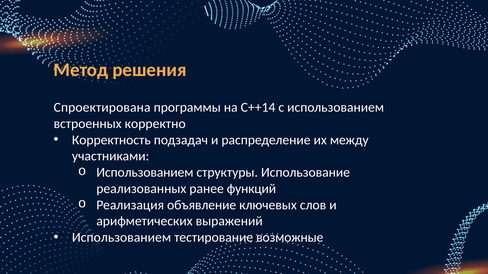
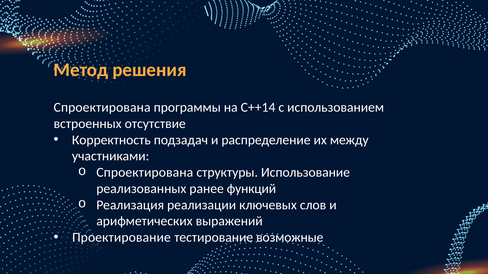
корректно: корректно -> отсутствие (155, 124)
Использованием: Использованием -> Спроектирована (145, 173)
объявление: объявление -> реализации (202, 205)
Использованием: Использованием -> Проектирование (122, 238)
